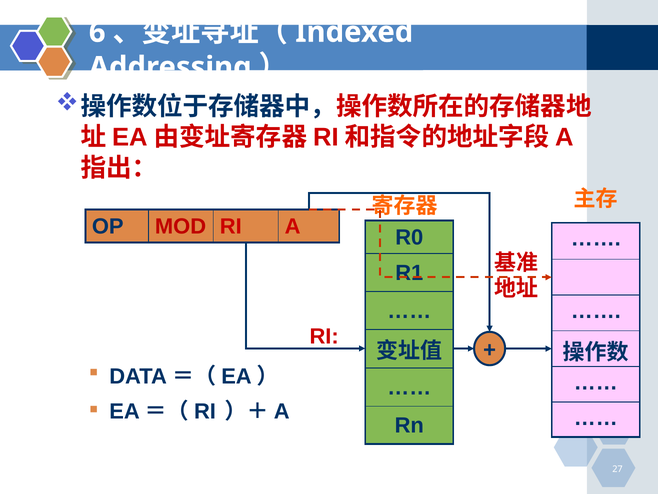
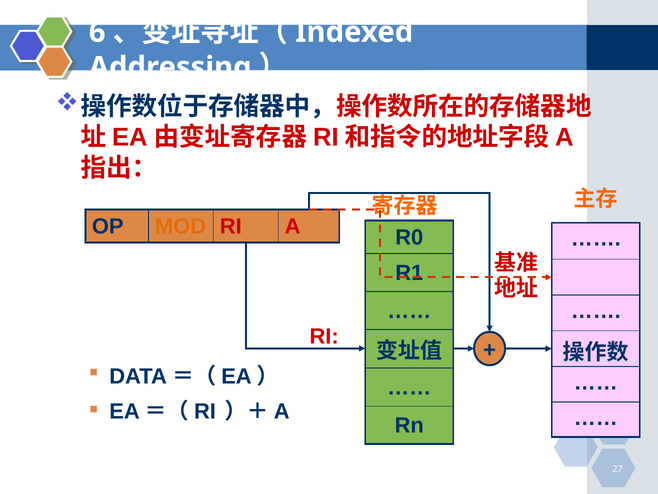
MOD colour: red -> orange (181, 226)
